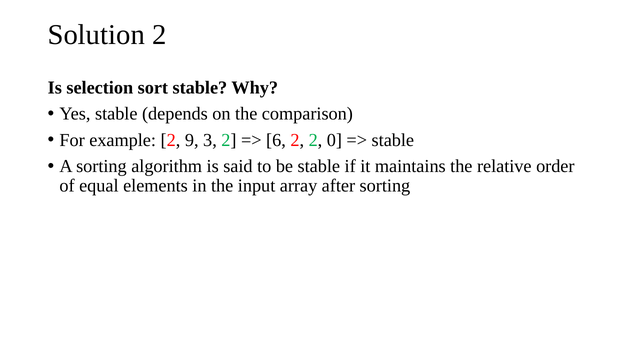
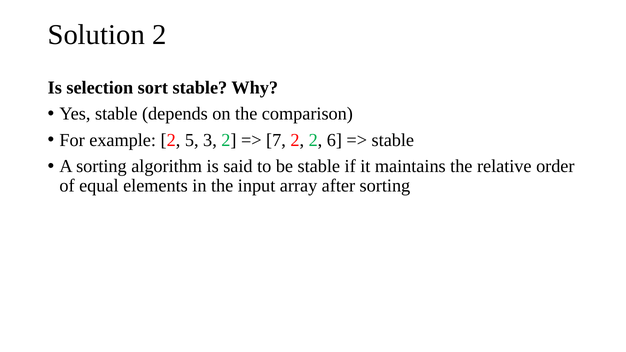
9: 9 -> 5 (192, 140)
6: 6 -> 7 (276, 140)
0: 0 -> 6 (334, 140)
